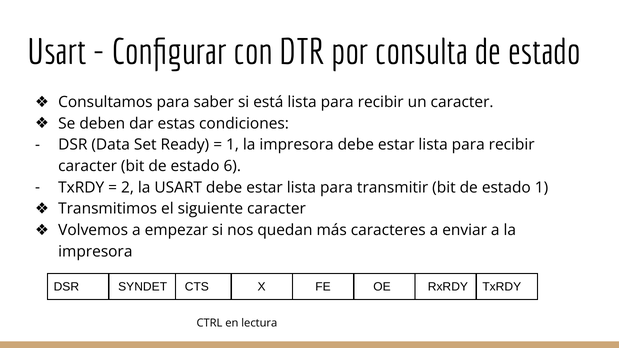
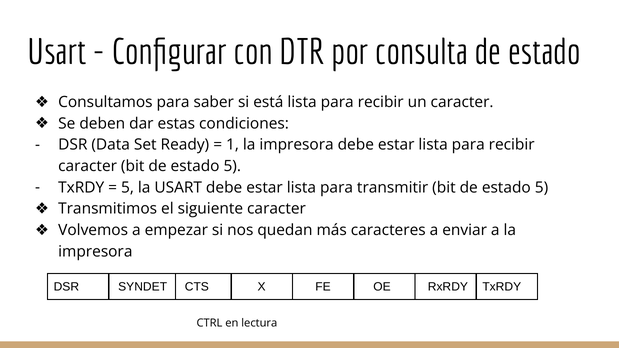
6: 6 -> 5 (232, 166)
2: 2 -> 5 (127, 188)
1: 1 -> 5 (541, 188)
